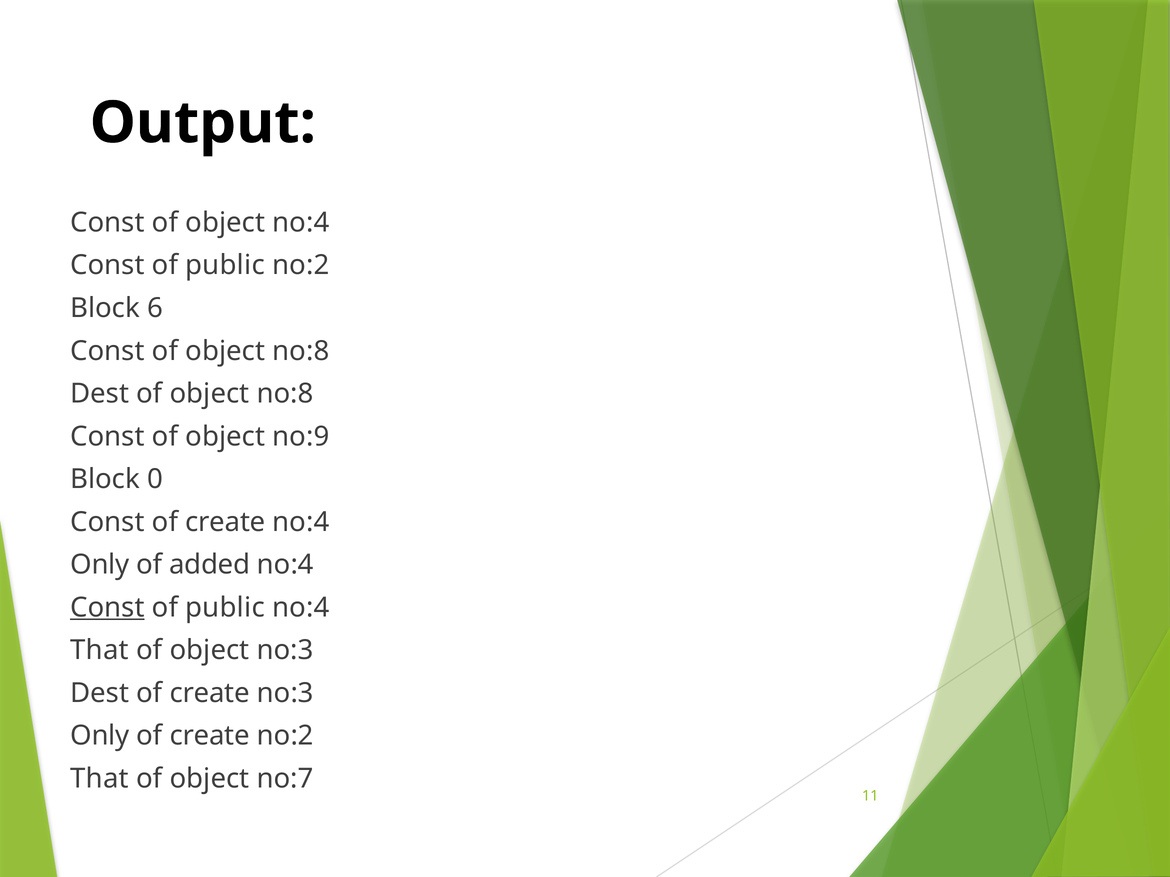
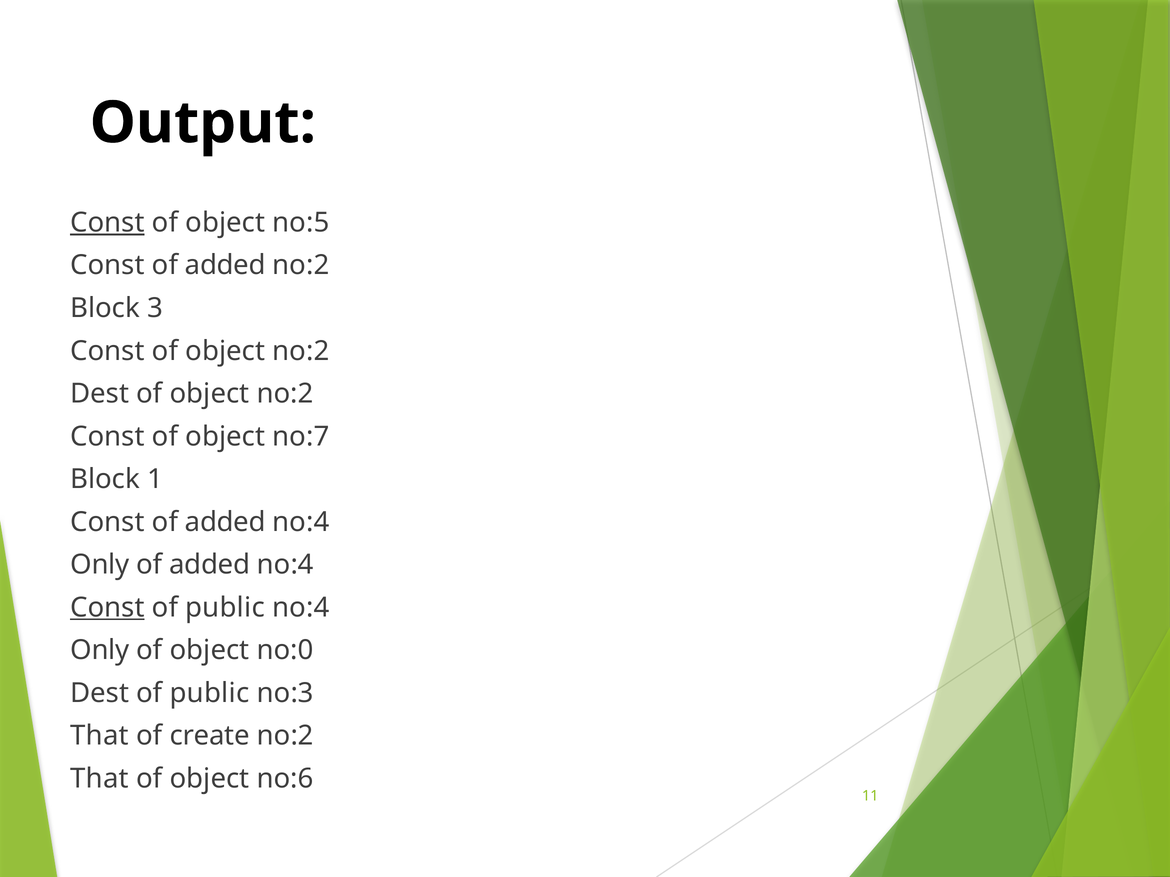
Const underline: none -> present (107, 223)
object no:4: no:4 -> no:5 (301, 223)
public: public -> added (225, 266)
6: 6 -> 3 (155, 308)
Const of object no:8: no:8 -> no:2 (301, 351)
Dest of object no:8: no:8 -> no:2 (285, 394)
no:9: no:9 -> no:7 (301, 437)
0: 0 -> 1 (155, 479)
create: create -> added (225, 522)
That: That -> Only (100, 651)
object no:3: no:3 -> no:0 (285, 651)
Dest of create: create -> public (209, 693)
Only: Only -> That (100, 736)
no:7: no:7 -> no:6 (285, 779)
